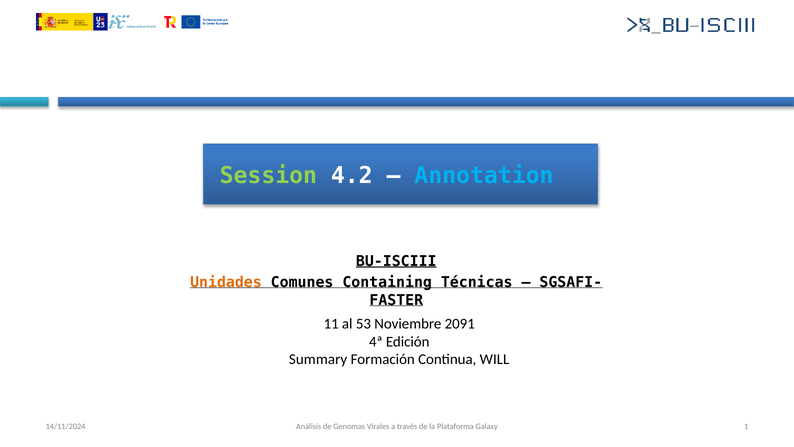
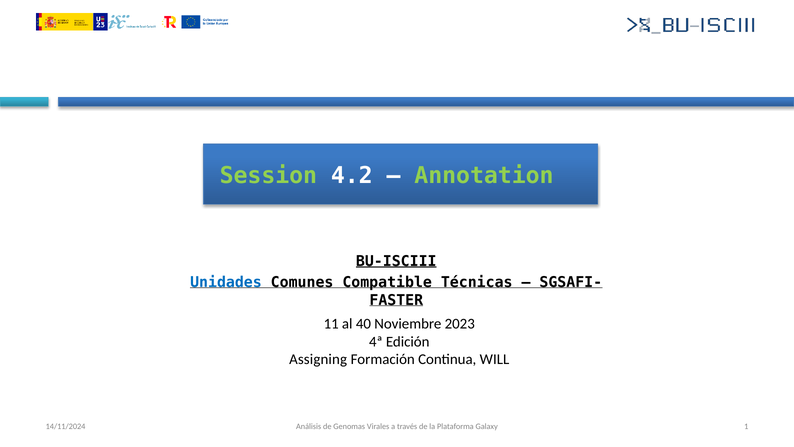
Annotation colour: light blue -> light green (484, 176)
Unidades colour: orange -> blue (226, 282)
Containing: Containing -> Compatible (387, 282)
53: 53 -> 40 (363, 323)
2091: 2091 -> 2023 (460, 323)
Summary: Summary -> Assigning (318, 359)
